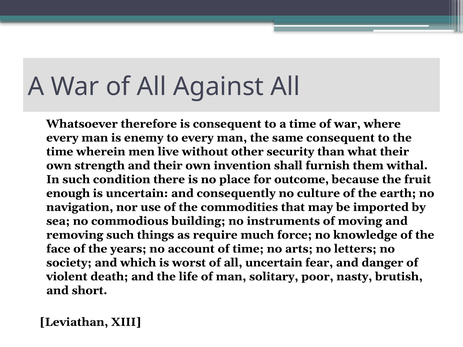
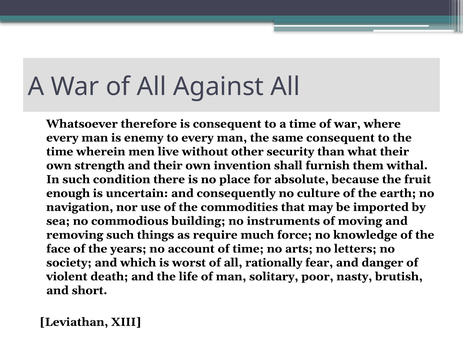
outcome: outcome -> absolute (301, 179)
all uncertain: uncertain -> rationally (274, 263)
